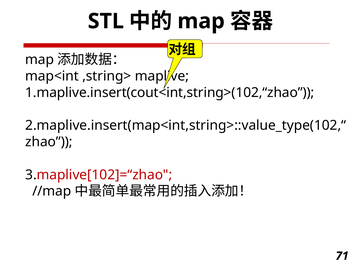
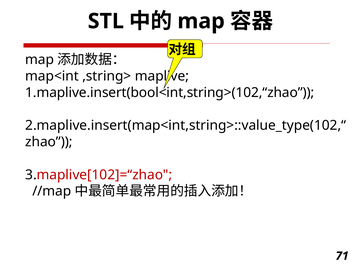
1.maplive.insert(cout<int,string>(102,“zhao: 1.maplive.insert(cout<int,string>(102,“zhao -> 1.maplive.insert(bool<int,string>(102,“zhao (170, 93)
